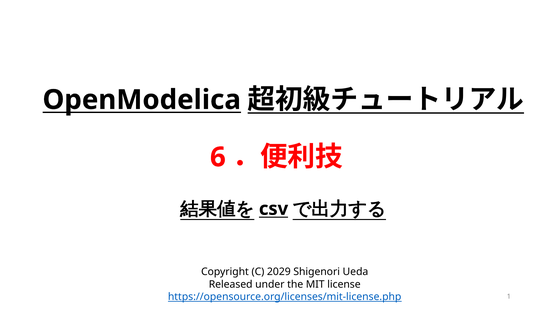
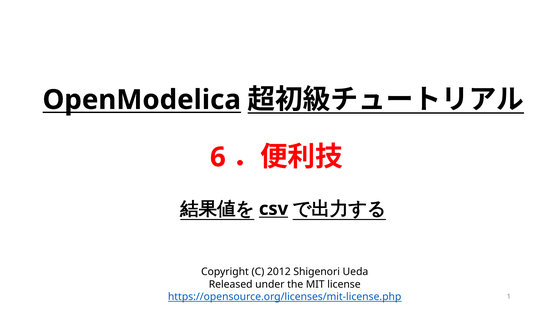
2029: 2029 -> 2012 (279, 272)
